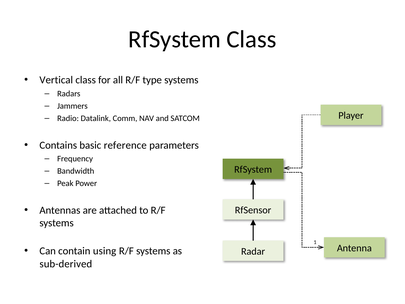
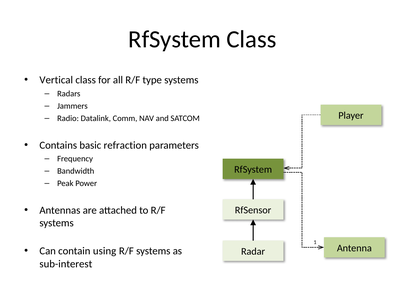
reference: reference -> refraction (125, 145)
sub-derived: sub-derived -> sub-interest (66, 264)
